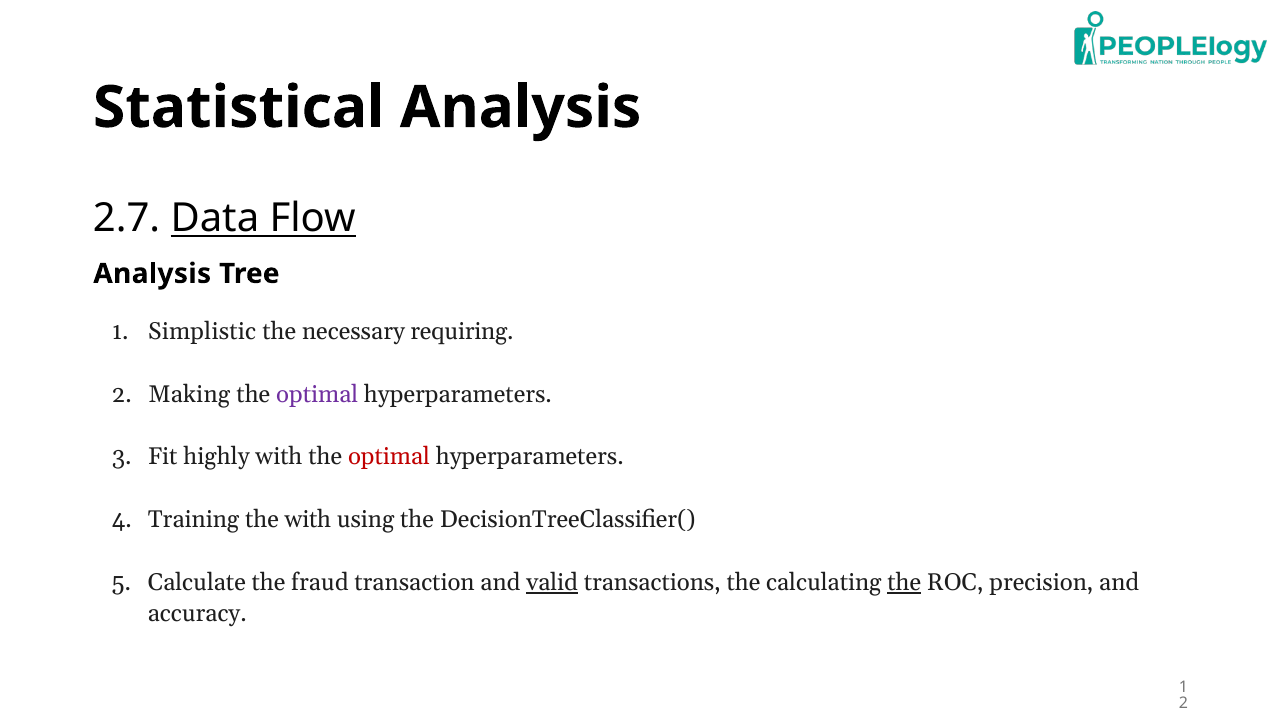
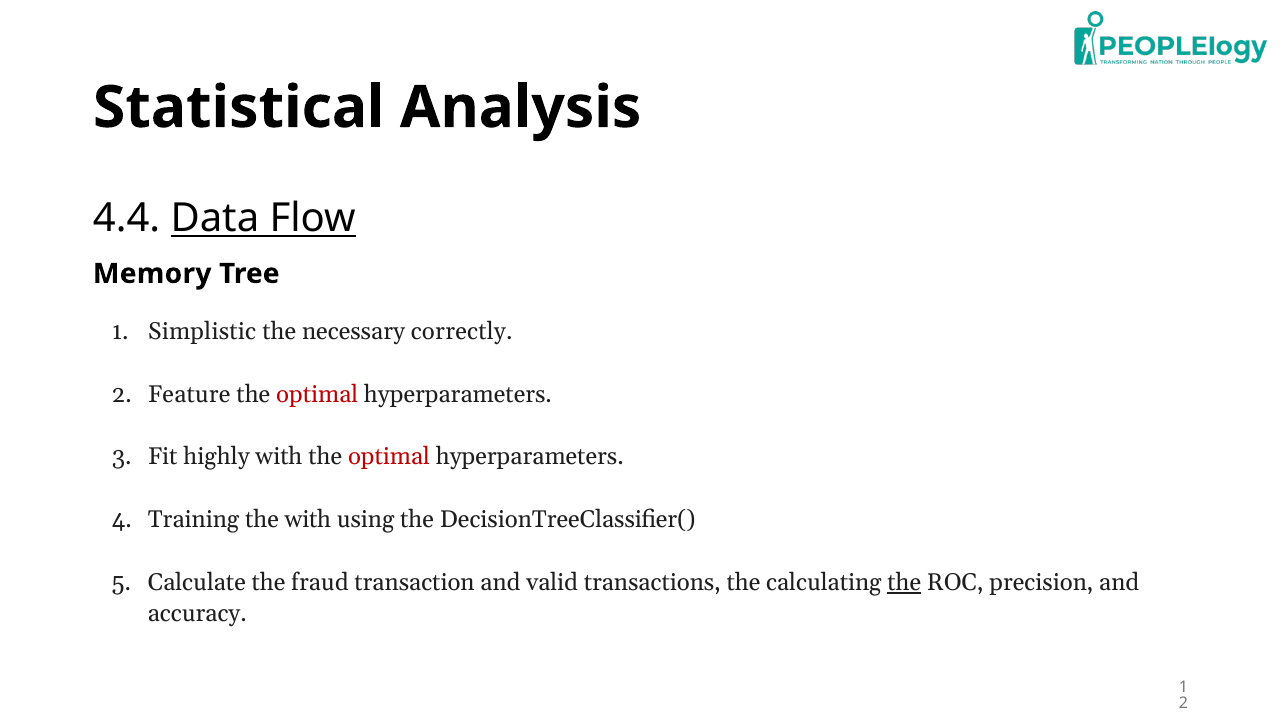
2.7: 2.7 -> 4.4 (127, 218)
Analysis: Analysis -> Memory (152, 274)
requiring: requiring -> correctly (462, 331)
Making: Making -> Feature (189, 394)
optimal colour: purple -> red (317, 394)
valid underline: present -> none (552, 583)
